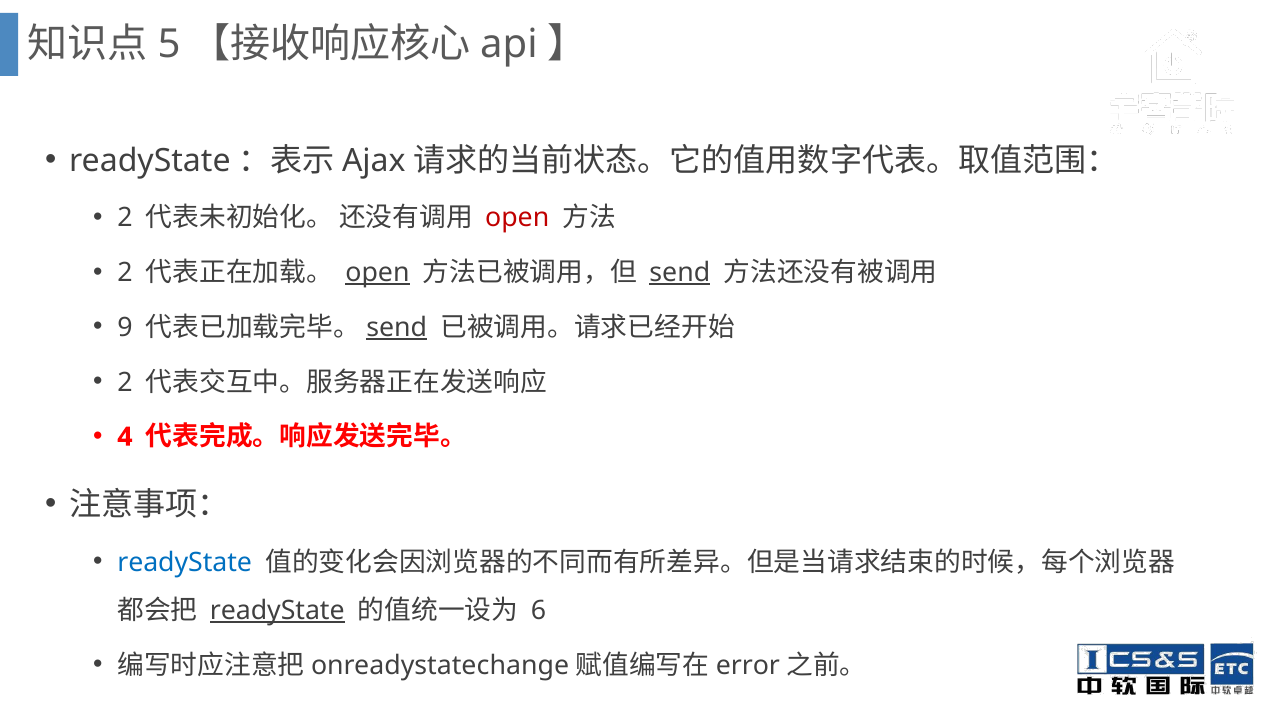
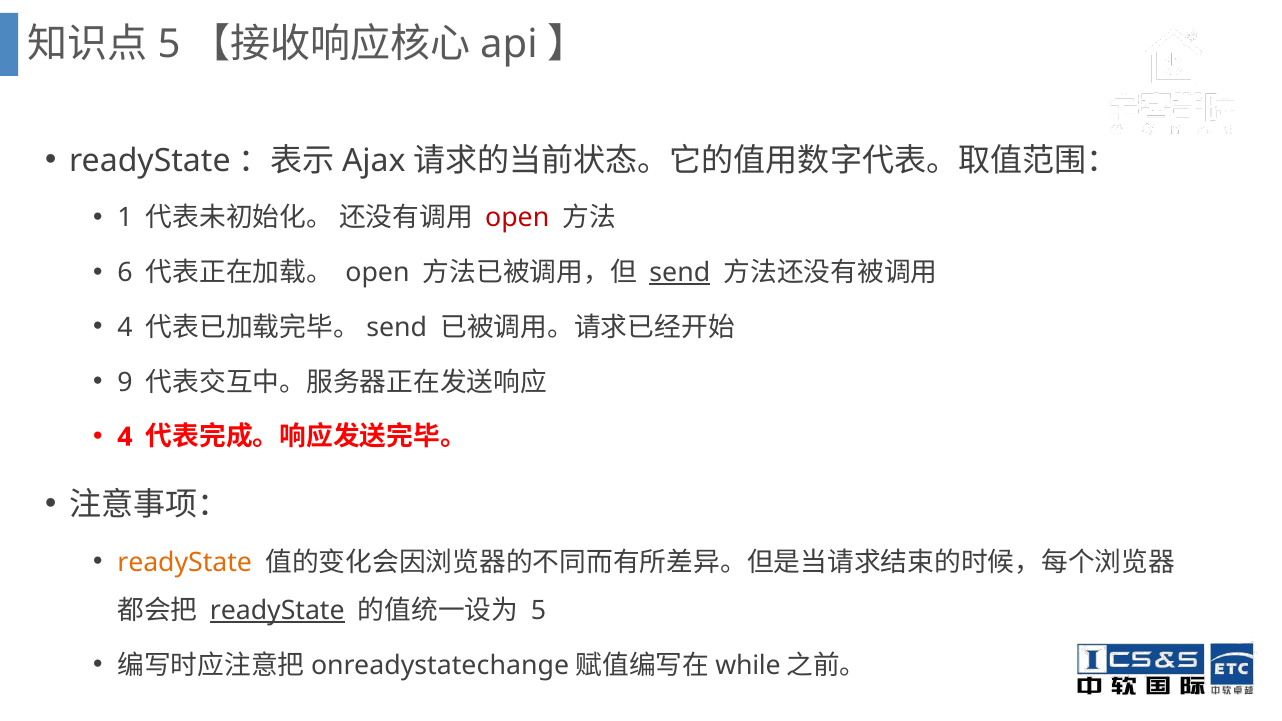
2: 2 -> 1 (125, 218)
2: 2 -> 6 (125, 273)
open underline: present -> none (377, 273)
9: 9 -> 4 (125, 328)
send underline: present -> none (397, 328)
2: 2 -> 9 (125, 382)
readyState colour: blue -> orange (185, 563)
6: 6 -> 5 (538, 611)
error: error -> while (748, 666)
